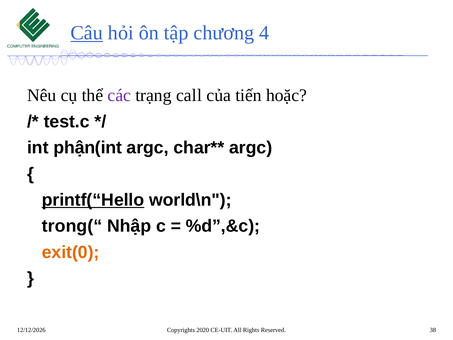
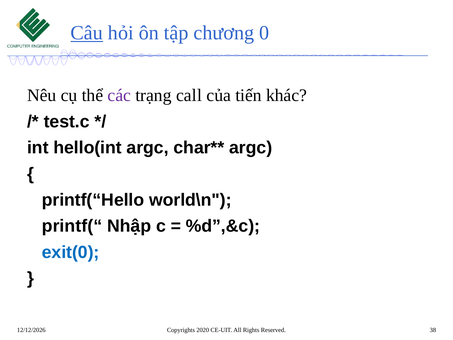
4: 4 -> 0 (264, 33)
hoặc: hoặc -> khác (287, 95)
phận(int: phận(int -> hello(int (88, 148)
printf(“Hello underline: present -> none (93, 200)
trong(“: trong(“ -> printf(“ (72, 226)
exit(0 colour: orange -> blue (71, 252)
